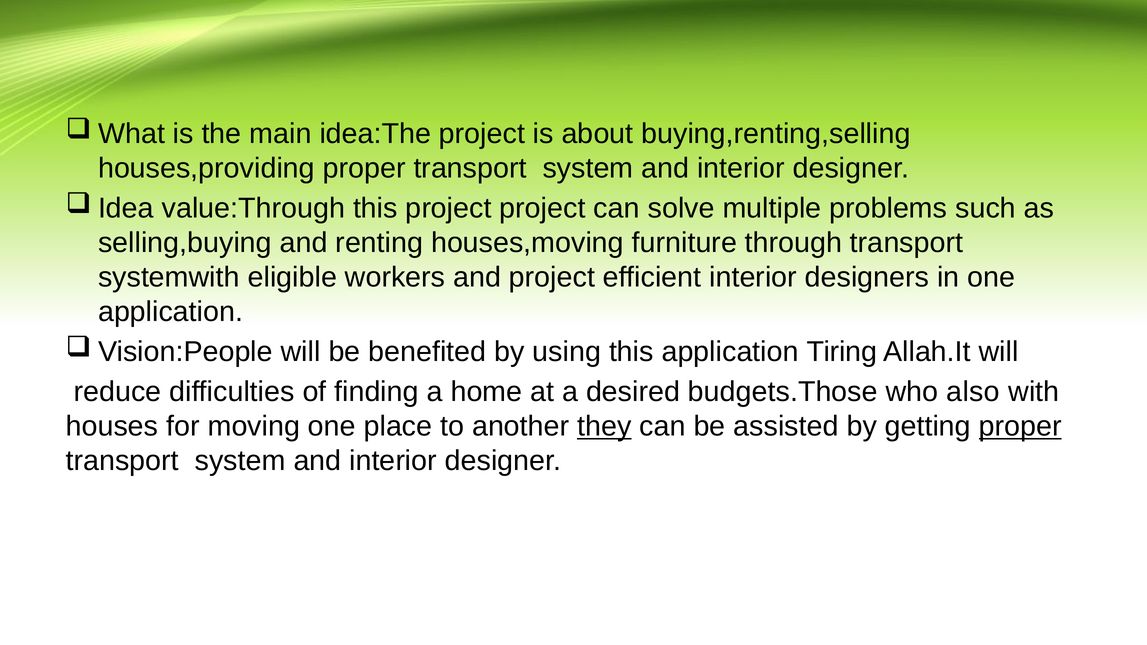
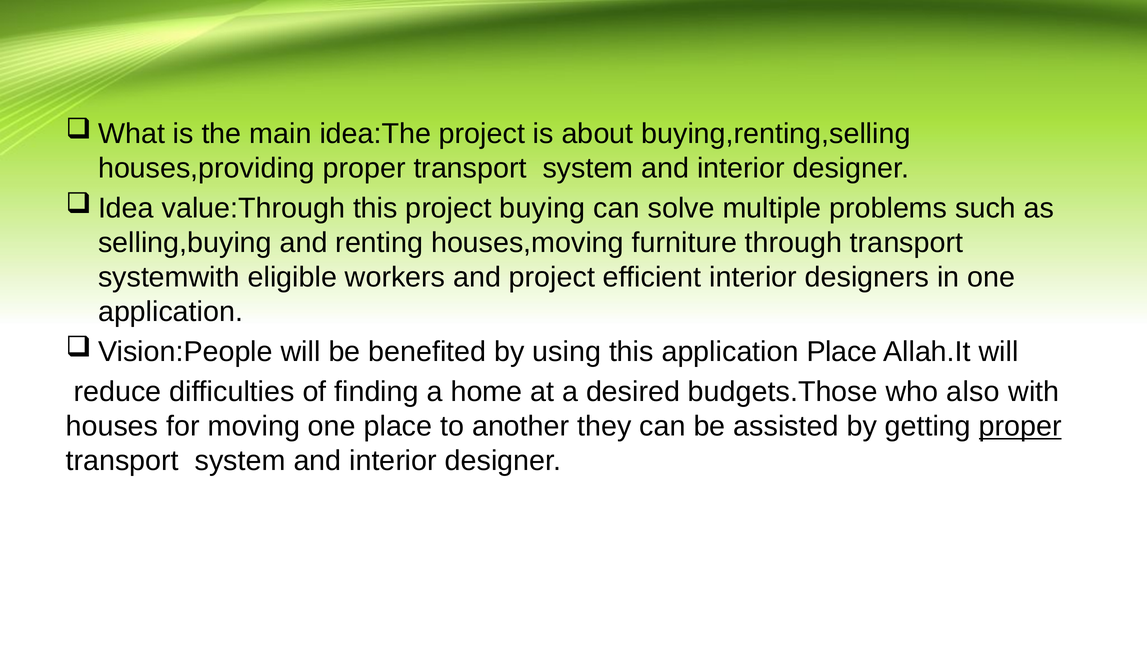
project project: project -> buying (542, 209)
application Tiring: Tiring -> Place (842, 352)
they underline: present -> none (604, 426)
